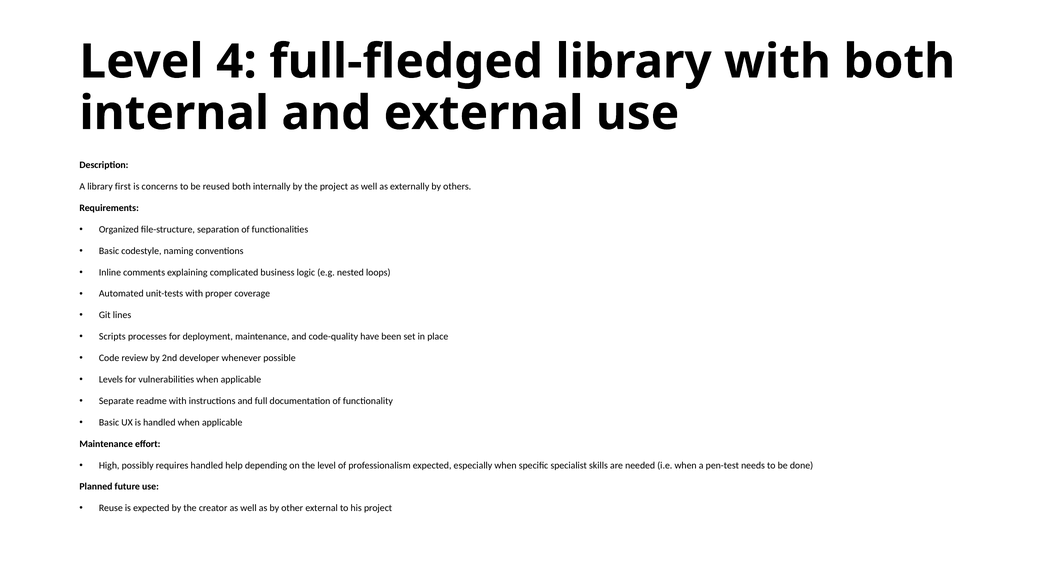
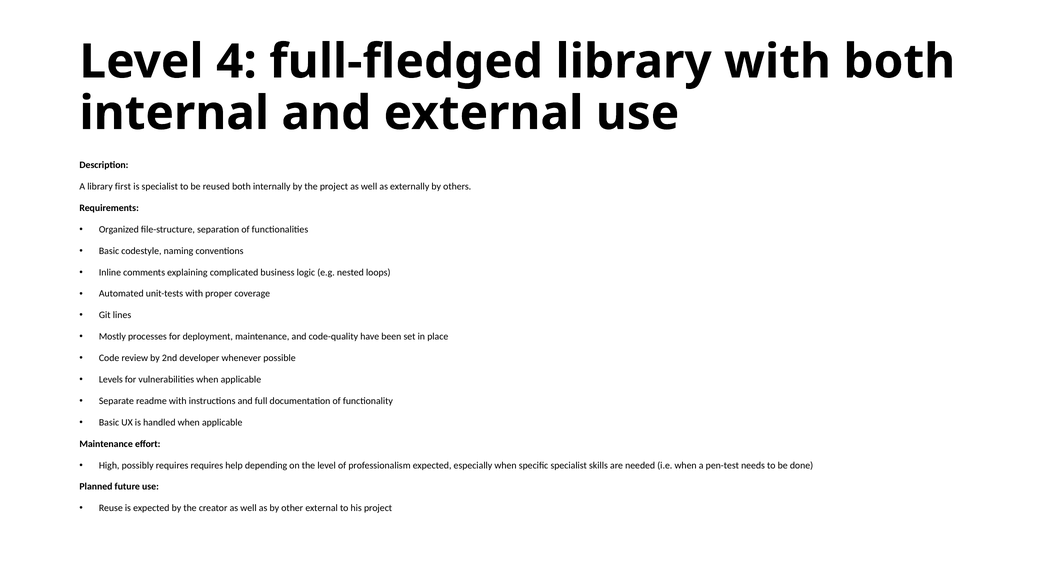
is concerns: concerns -> specialist (160, 187)
Scripts: Scripts -> Mostly (112, 337)
requires handled: handled -> requires (207, 465)
